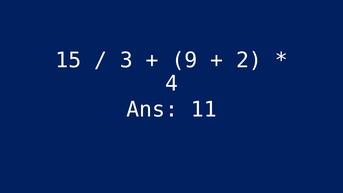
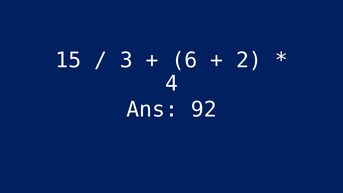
9: 9 -> 6 (184, 60)
11: 11 -> 92 (204, 110)
